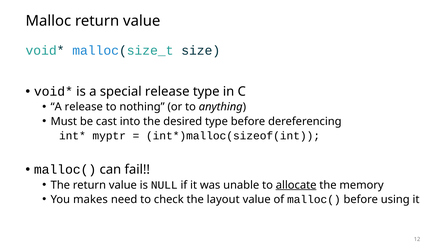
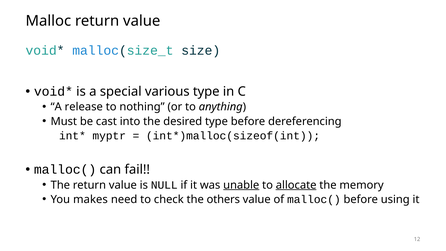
special release: release -> various (167, 92)
unable underline: none -> present (241, 185)
layout: layout -> others (223, 199)
